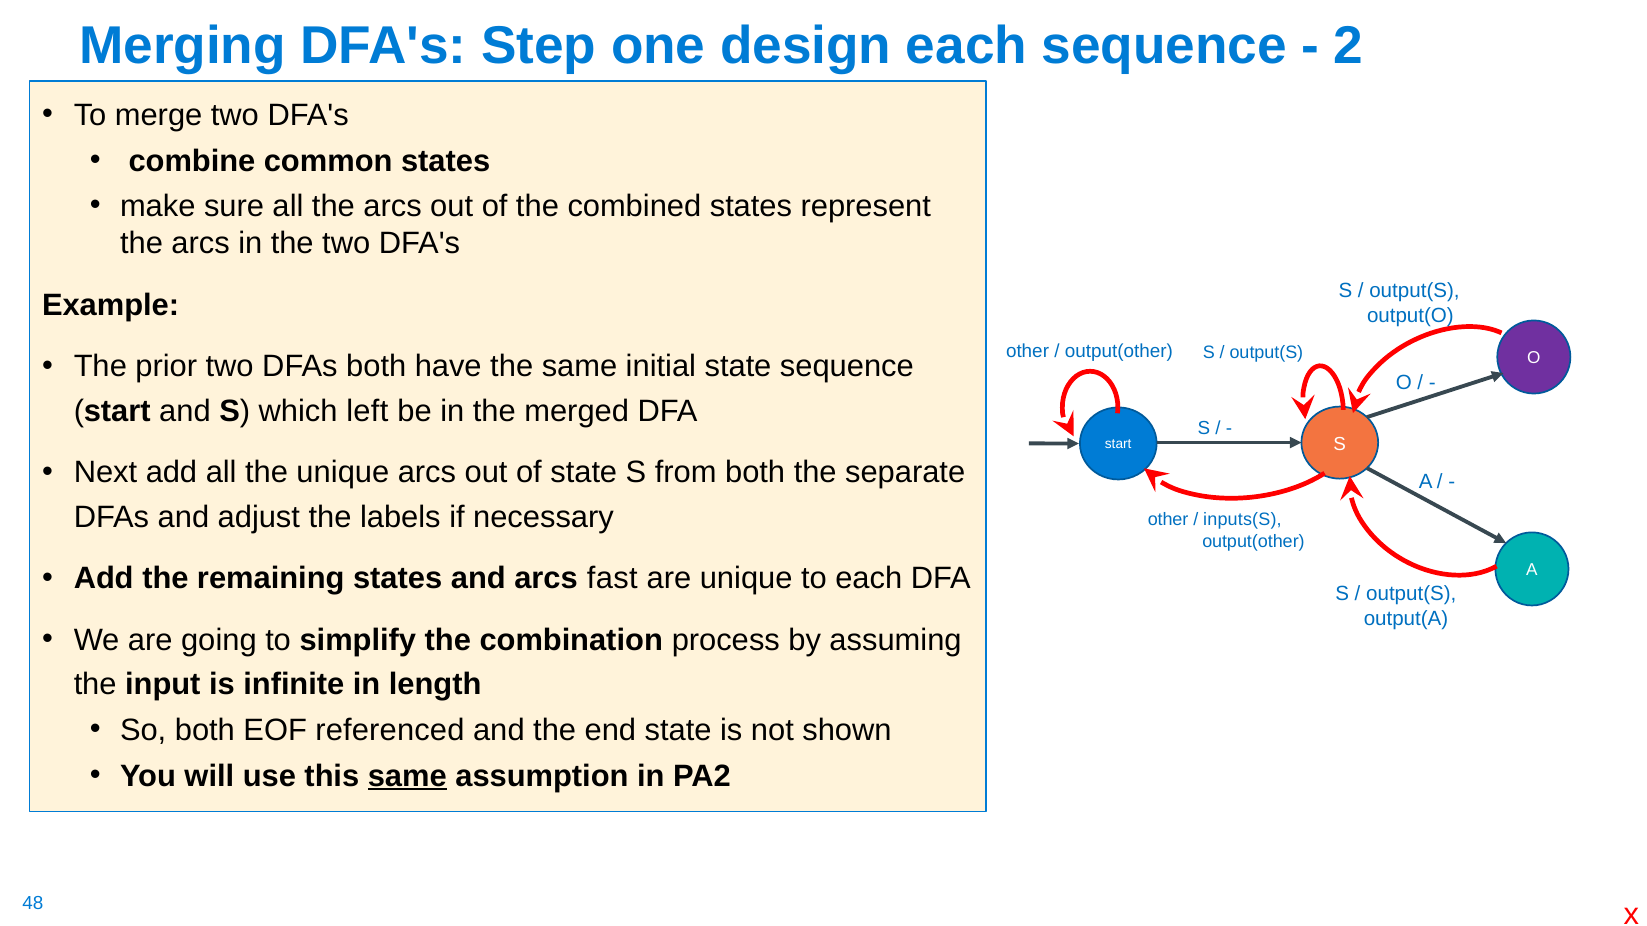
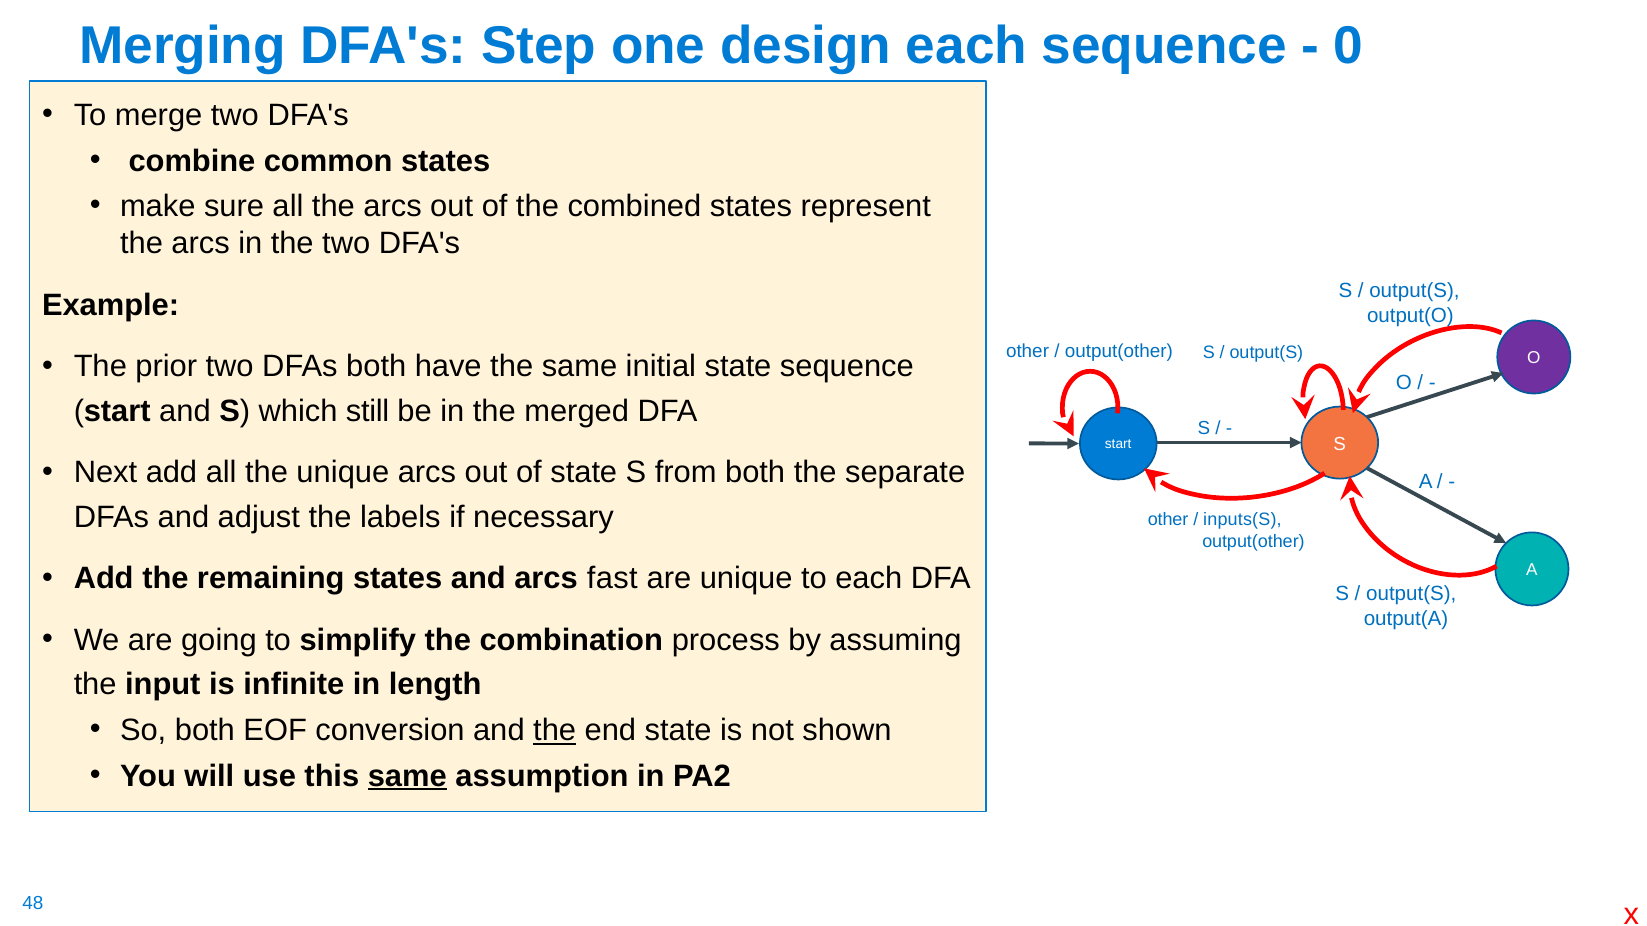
2: 2 -> 0 (1349, 46)
left: left -> still (368, 411)
referenced: referenced -> conversion (390, 731)
the underline: none -> present (555, 731)
